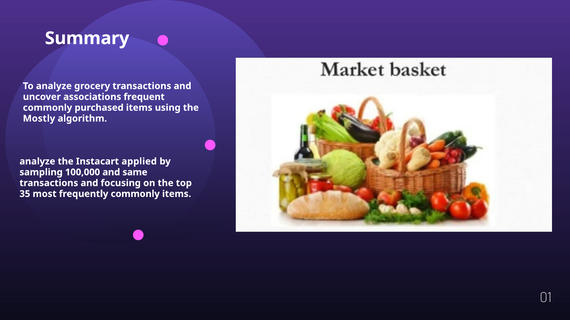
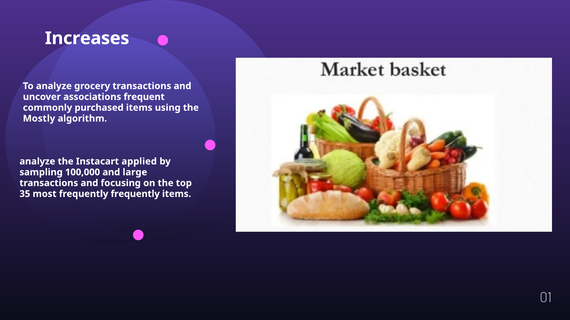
Summary: Summary -> Increases (87, 38)
same: same -> large (135, 173)
frequently commonly: commonly -> frequently (135, 194)
